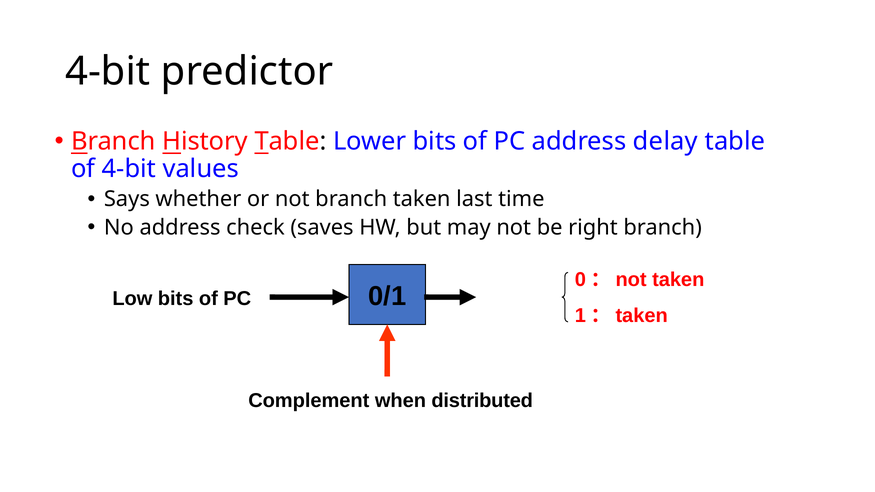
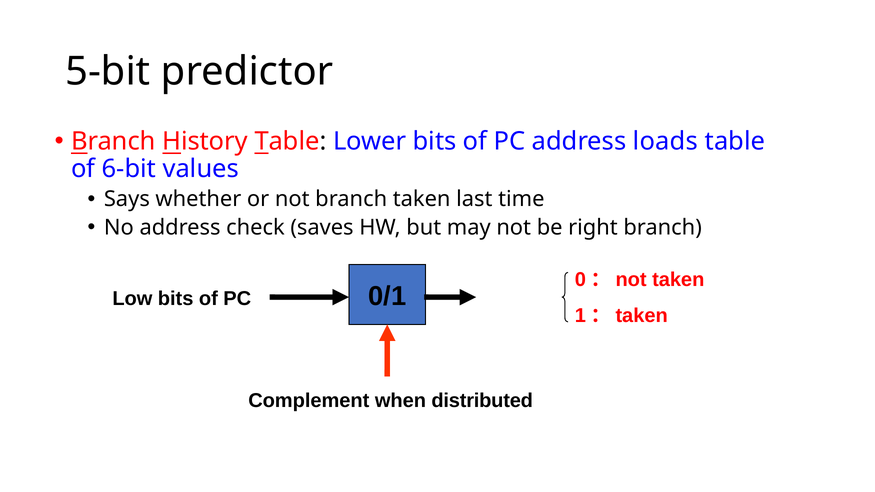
4-bit: 4-bit -> 5-bit (108, 72)
delay: delay -> loads (666, 142)
of 4-bit: 4-bit -> 6-bit (129, 169)
